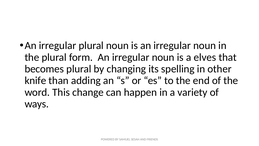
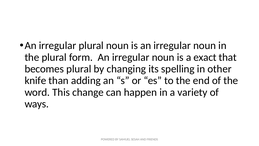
elves: elves -> exact (205, 57)
